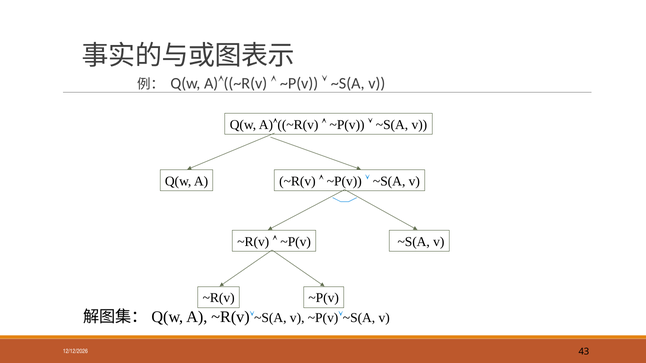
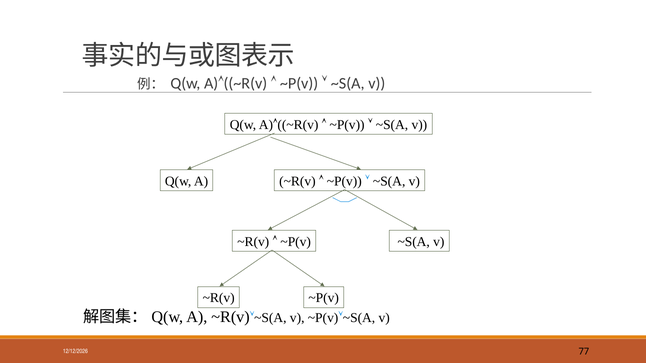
43: 43 -> 77 (584, 352)
